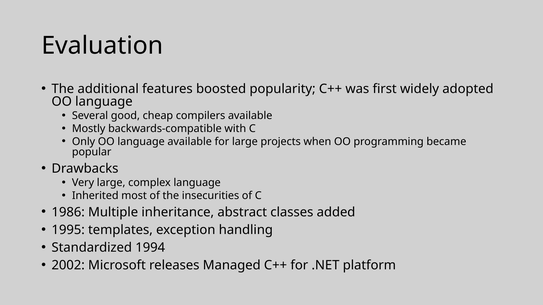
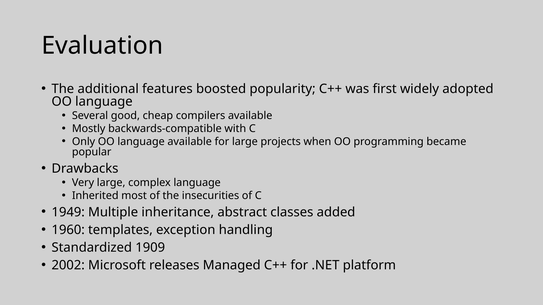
1986: 1986 -> 1949 (68, 213)
1995: 1995 -> 1960 (68, 230)
1994: 1994 -> 1909 (150, 248)
